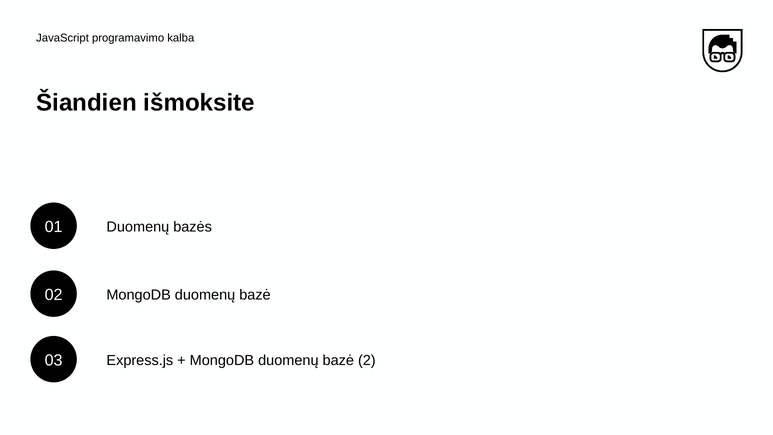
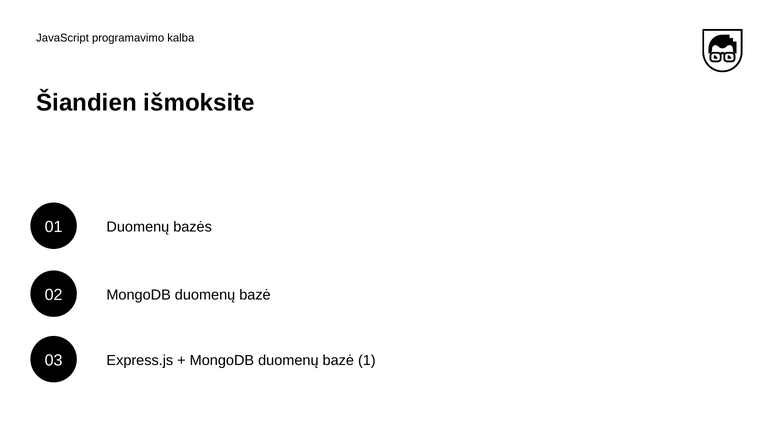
2: 2 -> 1 (367, 360)
